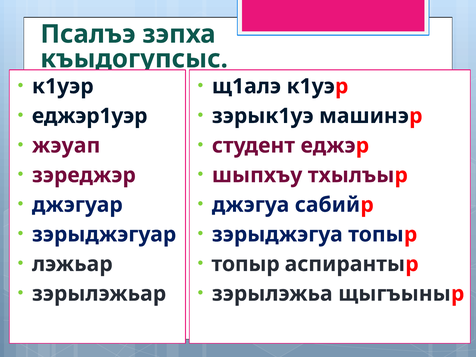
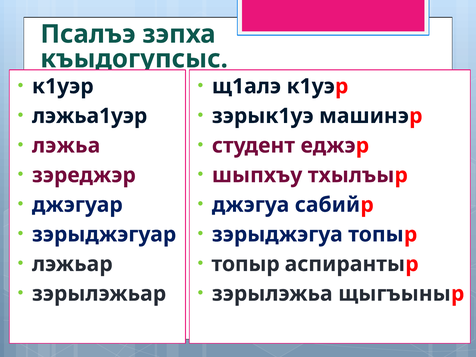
еджэр1уэр: еджэр1уэр -> лэжьа1уэр (90, 116)
жэуап: жэуап -> лэжьа (66, 146)
